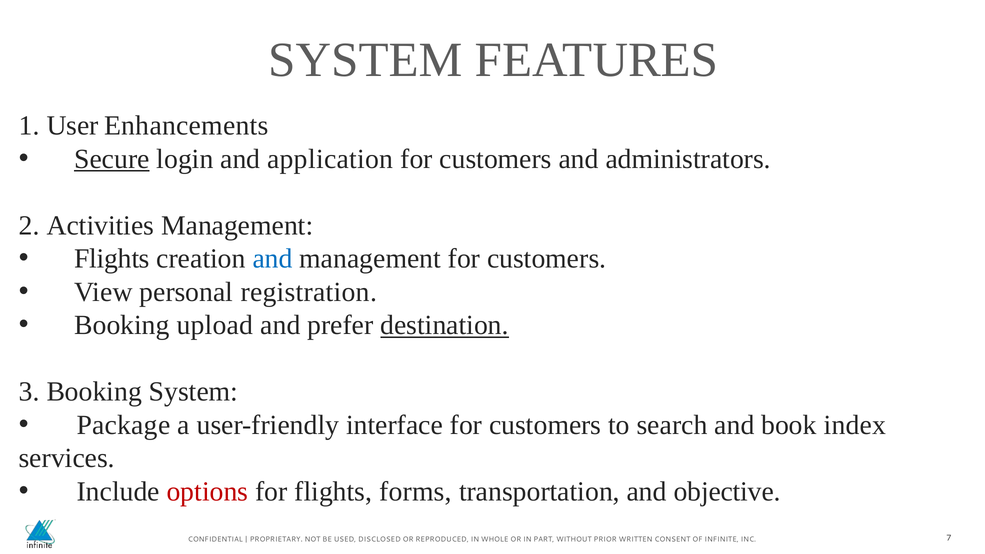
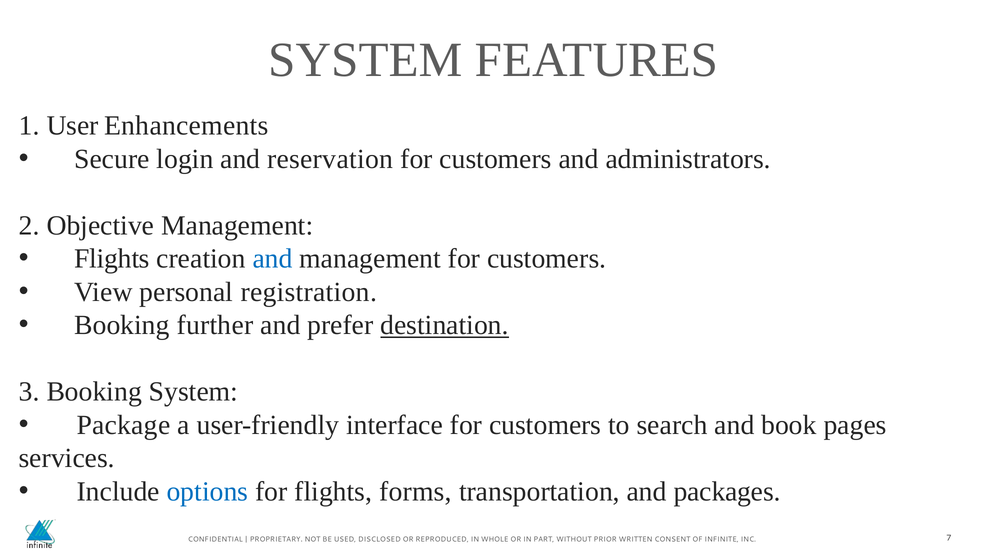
Secure underline: present -> none (112, 159)
application: application -> reservation (330, 159)
Activities: Activities -> Objective (100, 225)
upload: upload -> further (215, 325)
index: index -> pages (855, 425)
options colour: red -> blue (207, 492)
objective: objective -> packages (727, 492)
